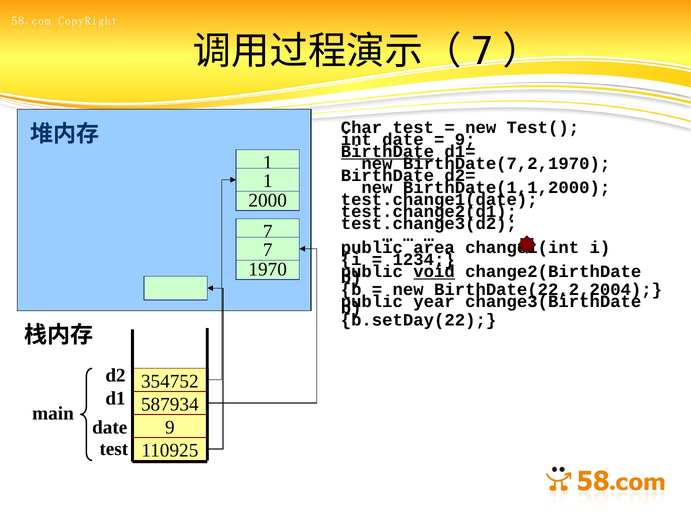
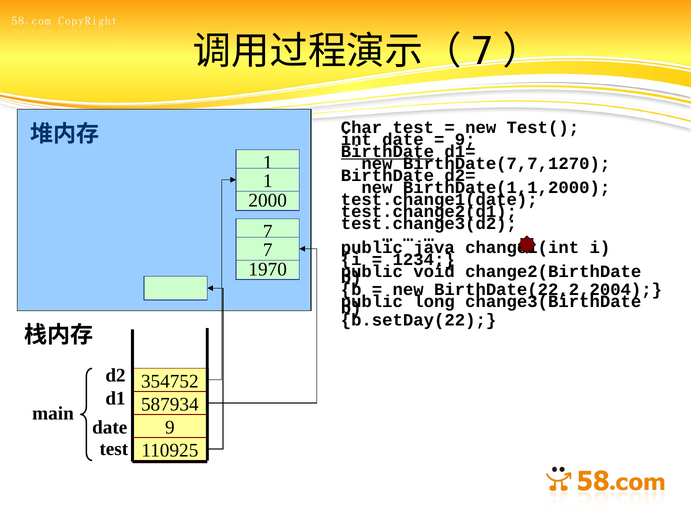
BirthDate(7,2,1970: BirthDate(7,2,1970 -> BirthDate(7,7,1270 (507, 164)
area: area -> java (434, 248)
void underline: present -> none (434, 272)
year: year -> long (434, 302)
